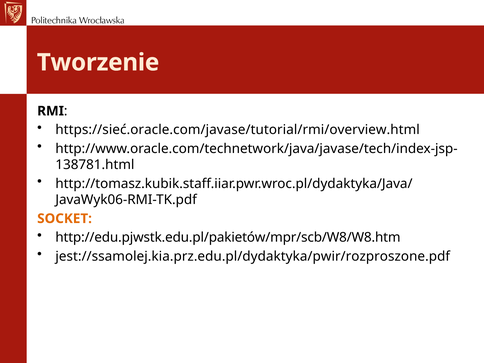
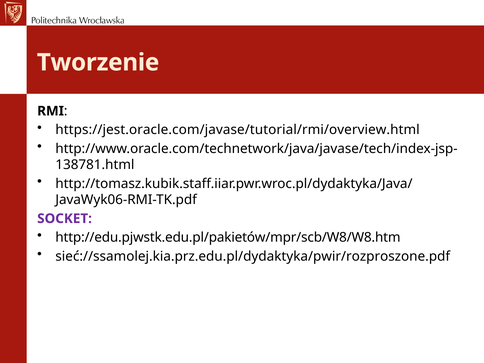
https://sieć.oracle.com/javase/tutorial/rmi/overview.html: https://sieć.oracle.com/javase/tutorial/rmi/overview.html -> https://jest.oracle.com/javase/tutorial/rmi/overview.html (238, 130)
SOCKET colour: orange -> purple (65, 219)
jest://ssamolej.kia.prz.edu.pl/dydaktyka/pwir/rozproszone.pdf: jest://ssamolej.kia.prz.edu.pl/dydaktyka/pwir/rozproszone.pdf -> sieć://ssamolej.kia.prz.edu.pl/dydaktyka/pwir/rozproszone.pdf (253, 256)
